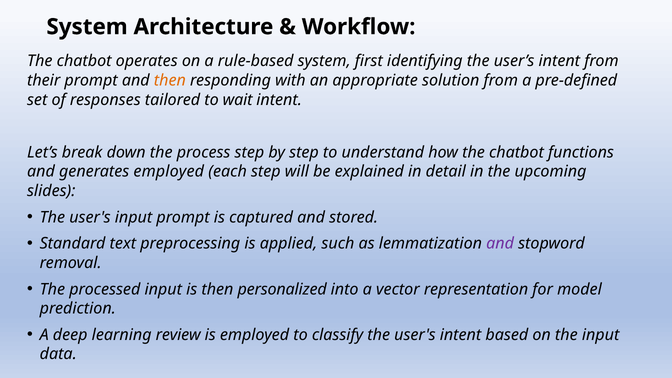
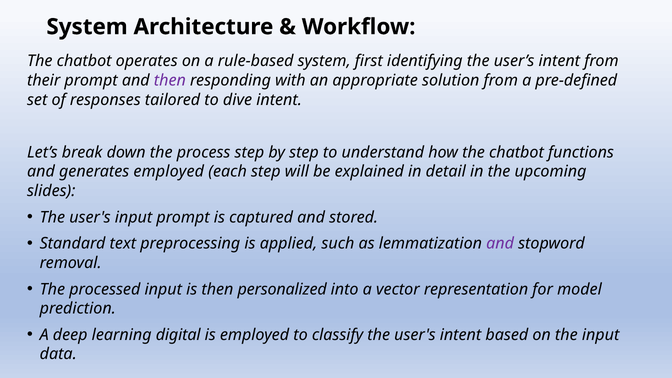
then colour: orange -> purple (170, 80)
wait: wait -> dive (238, 100)
review: review -> digital (178, 335)
